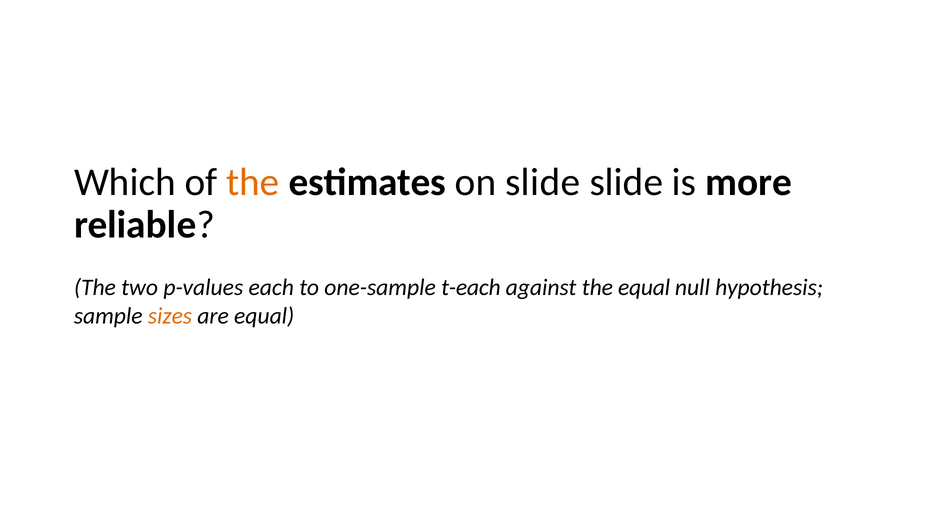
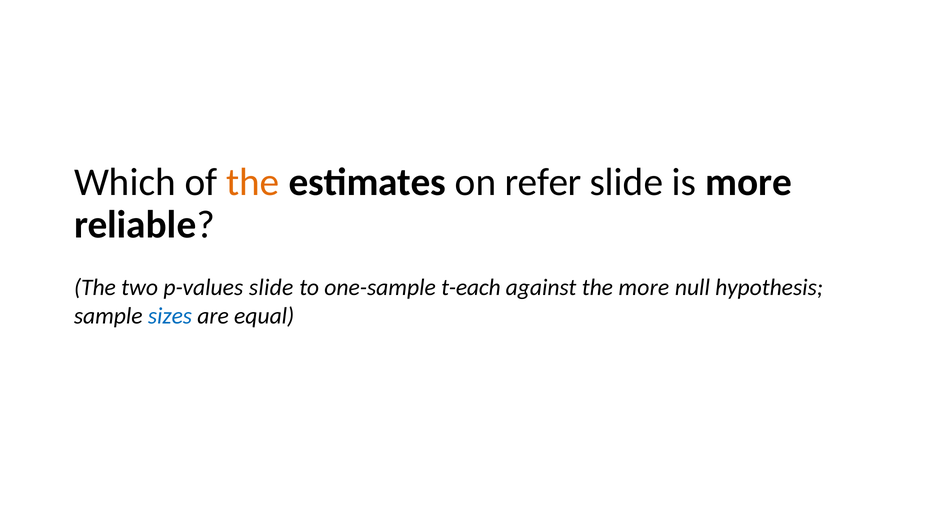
on slide: slide -> refer (543, 182)
p-values each: each -> slide (271, 288)
the equal: equal -> more (644, 288)
sizes colour: orange -> blue (170, 316)
